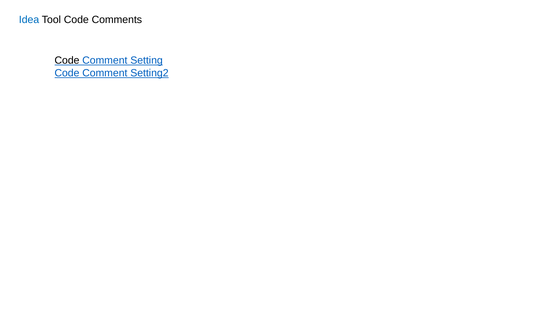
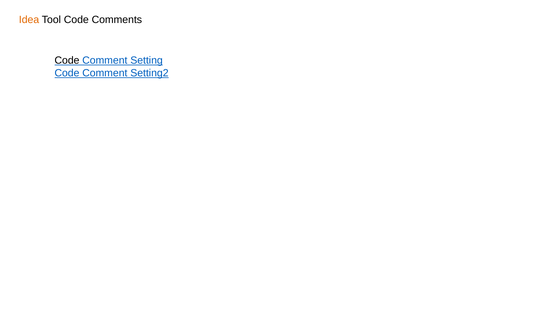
Idea colour: blue -> orange (29, 20)
